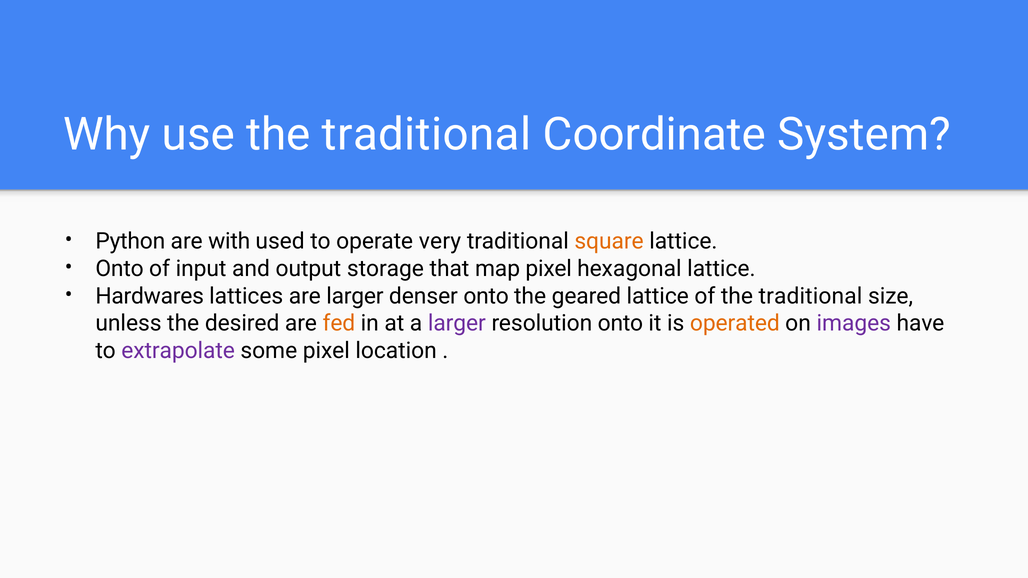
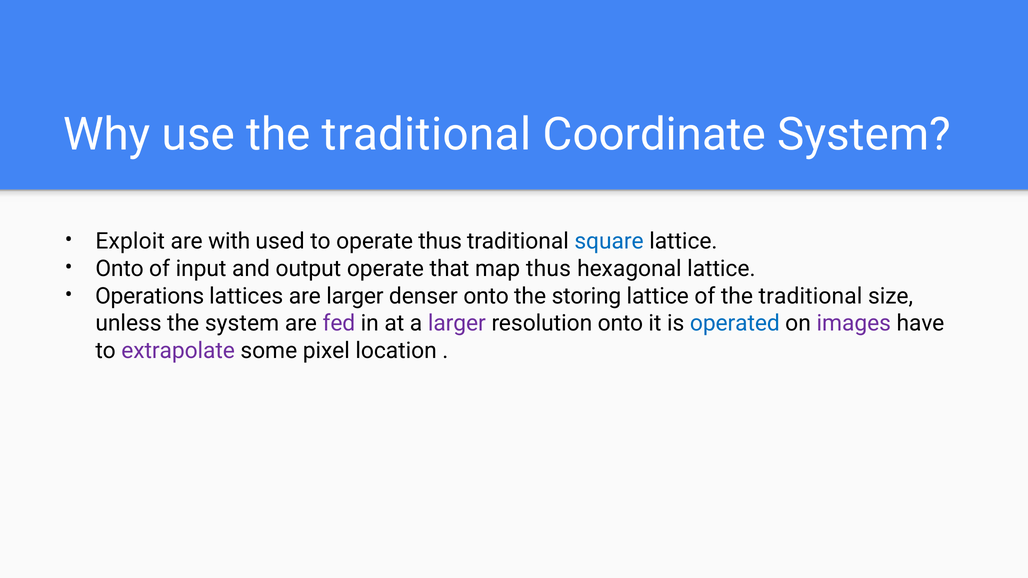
Python: Python -> Exploit (130, 241)
operate very: very -> thus (440, 241)
square colour: orange -> blue (609, 241)
output storage: storage -> operate (385, 269)
map pixel: pixel -> thus (548, 269)
Hardwares: Hardwares -> Operations (150, 296)
geared: geared -> storing (586, 296)
the desired: desired -> system (242, 324)
fed colour: orange -> purple (339, 324)
operated colour: orange -> blue (735, 324)
